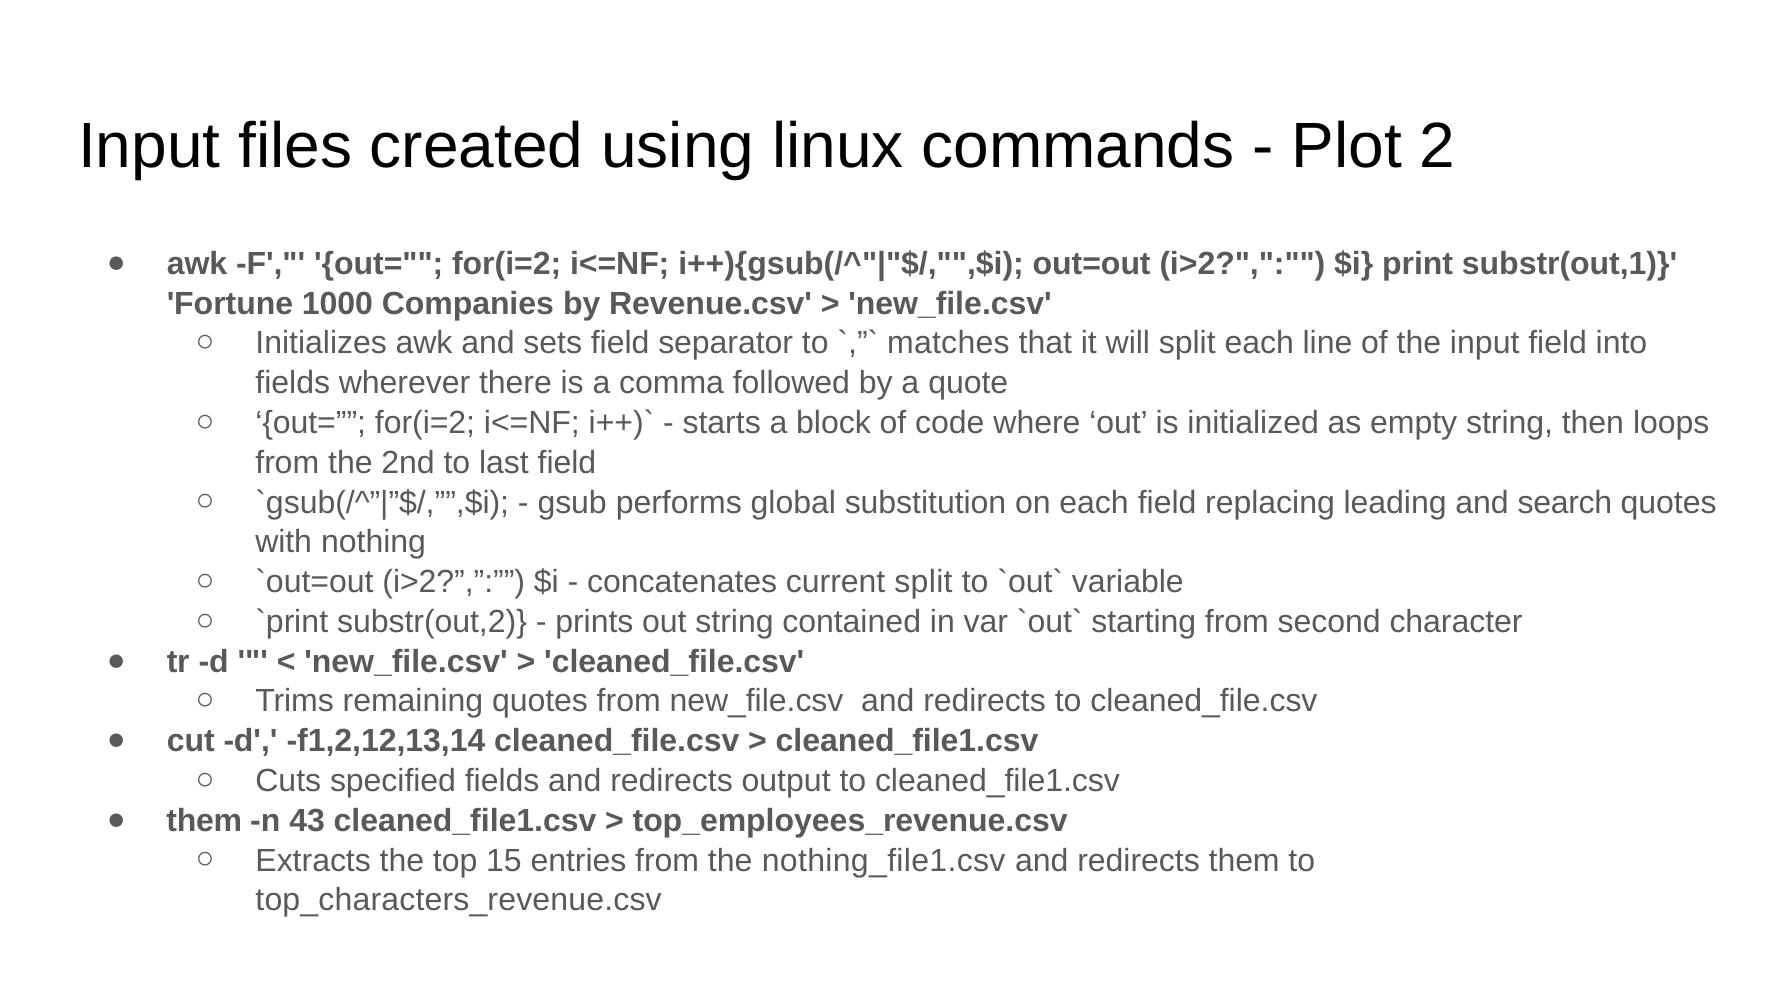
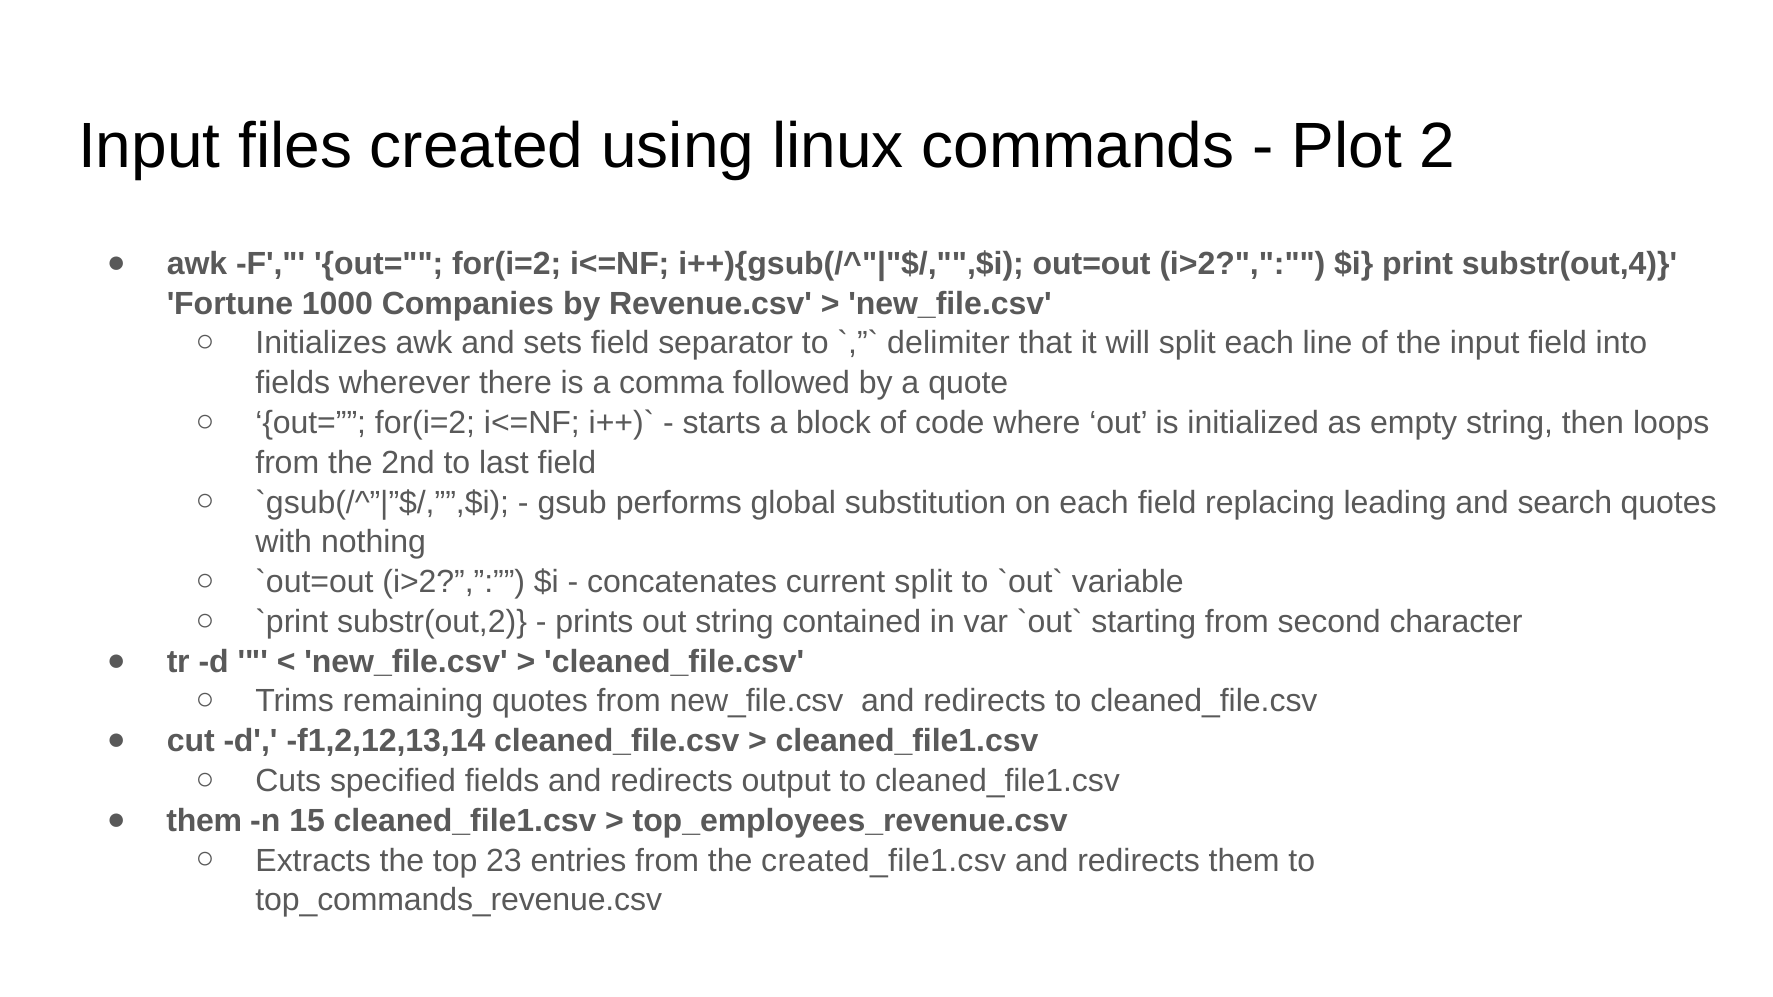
substr(out,1: substr(out,1 -> substr(out,4 (1570, 264)
matches: matches -> delimiter (948, 344)
43: 43 -> 15 (307, 821)
15: 15 -> 23 (504, 861)
nothing_file1.csv: nothing_file1.csv -> created_file1.csv (884, 861)
top_characters_revenue.csv: top_characters_revenue.csv -> top_commands_revenue.csv (459, 901)
